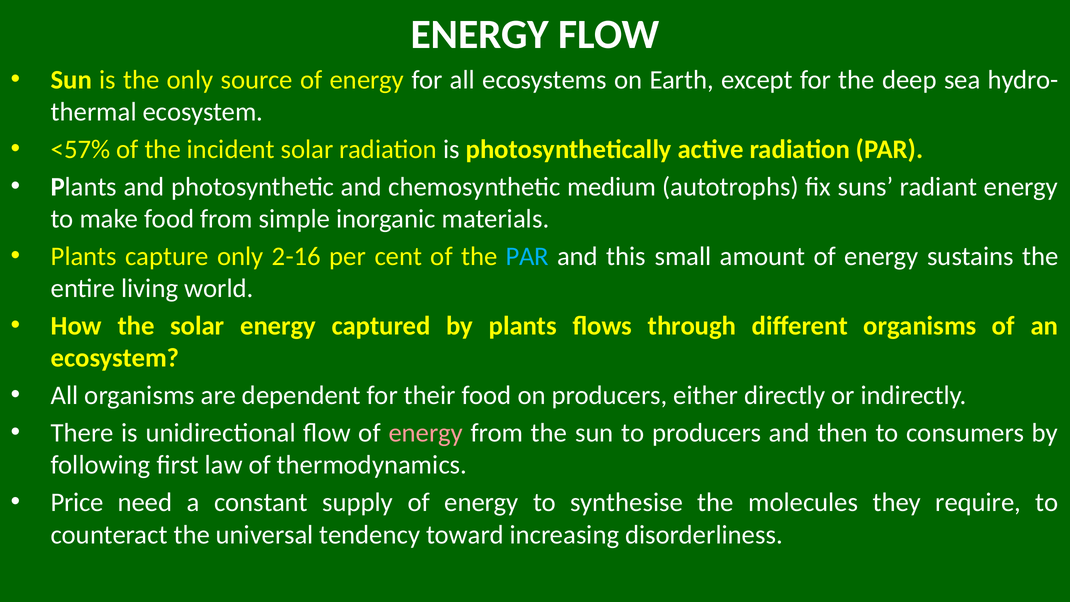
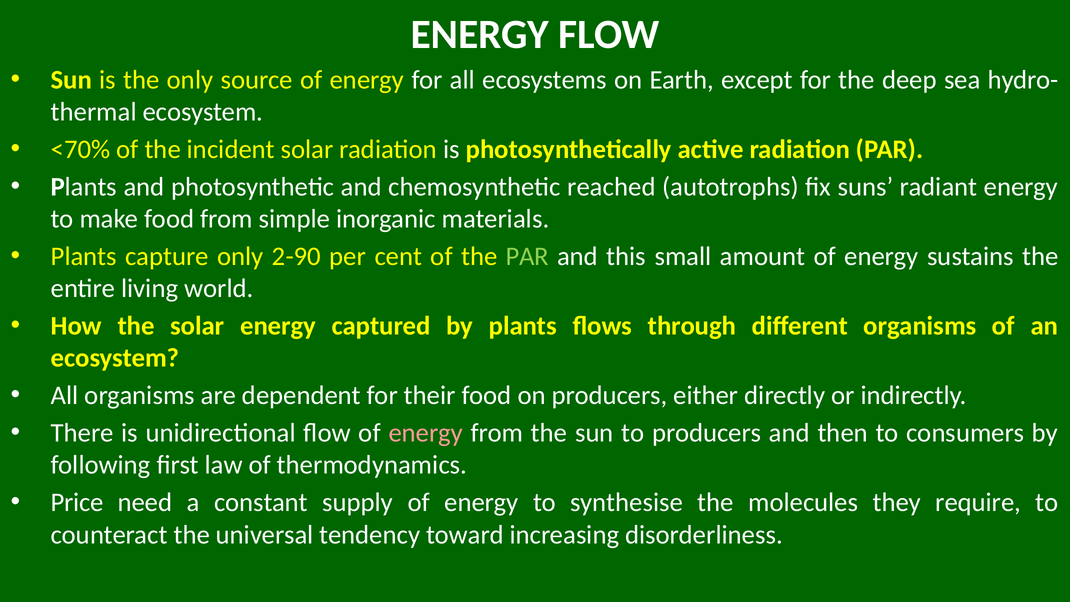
<57%: <57% -> <70% (81, 149)
medium: medium -> reached (611, 187)
2-16: 2-16 -> 2-90 (296, 256)
PAR colour: light blue -> light green (527, 256)
